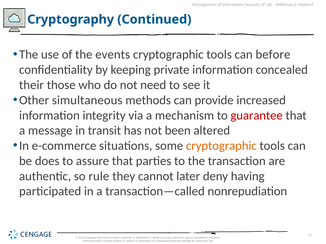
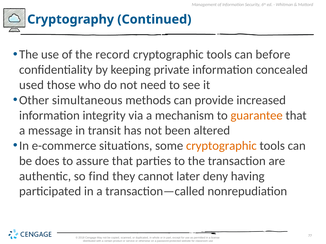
events: events -> record (113, 55)
their: their -> used (32, 85)
guarantee colour: red -> orange (257, 116)
rule: rule -> find (99, 176)
